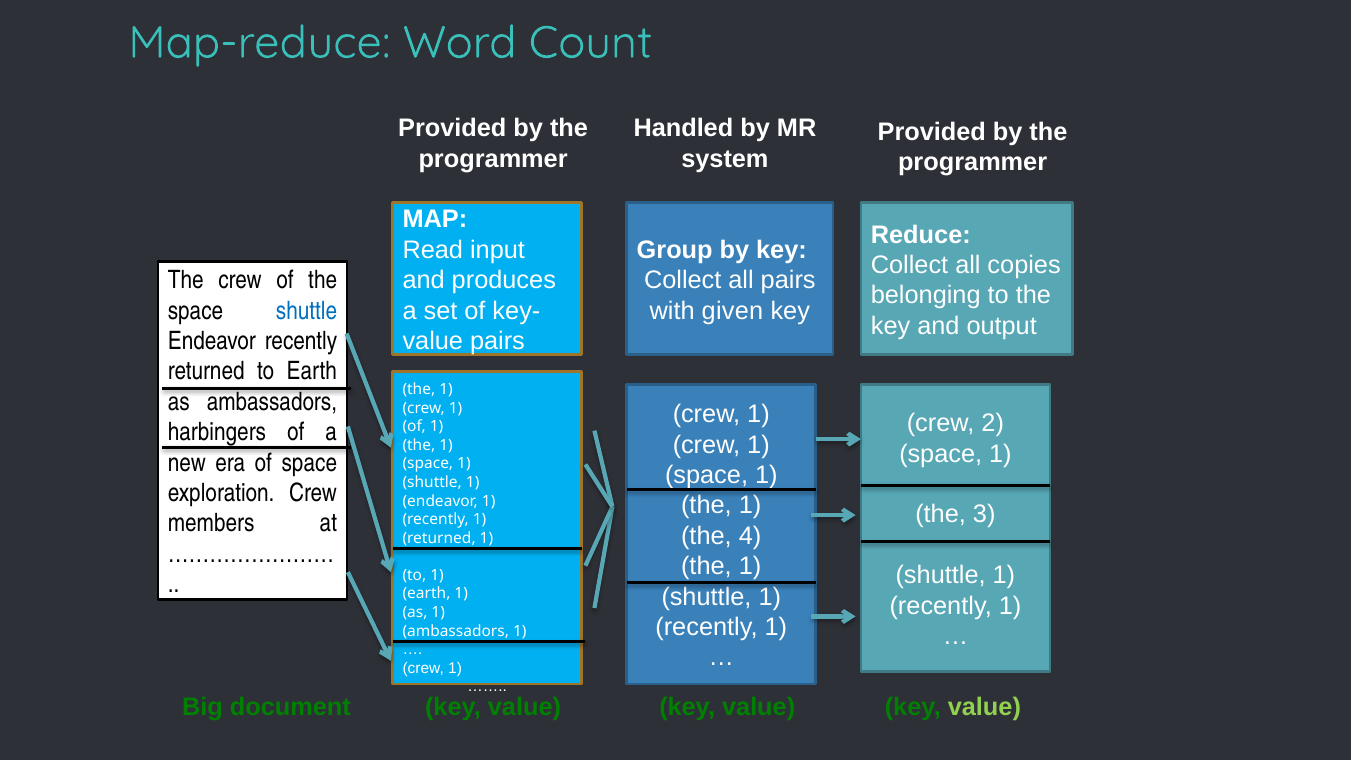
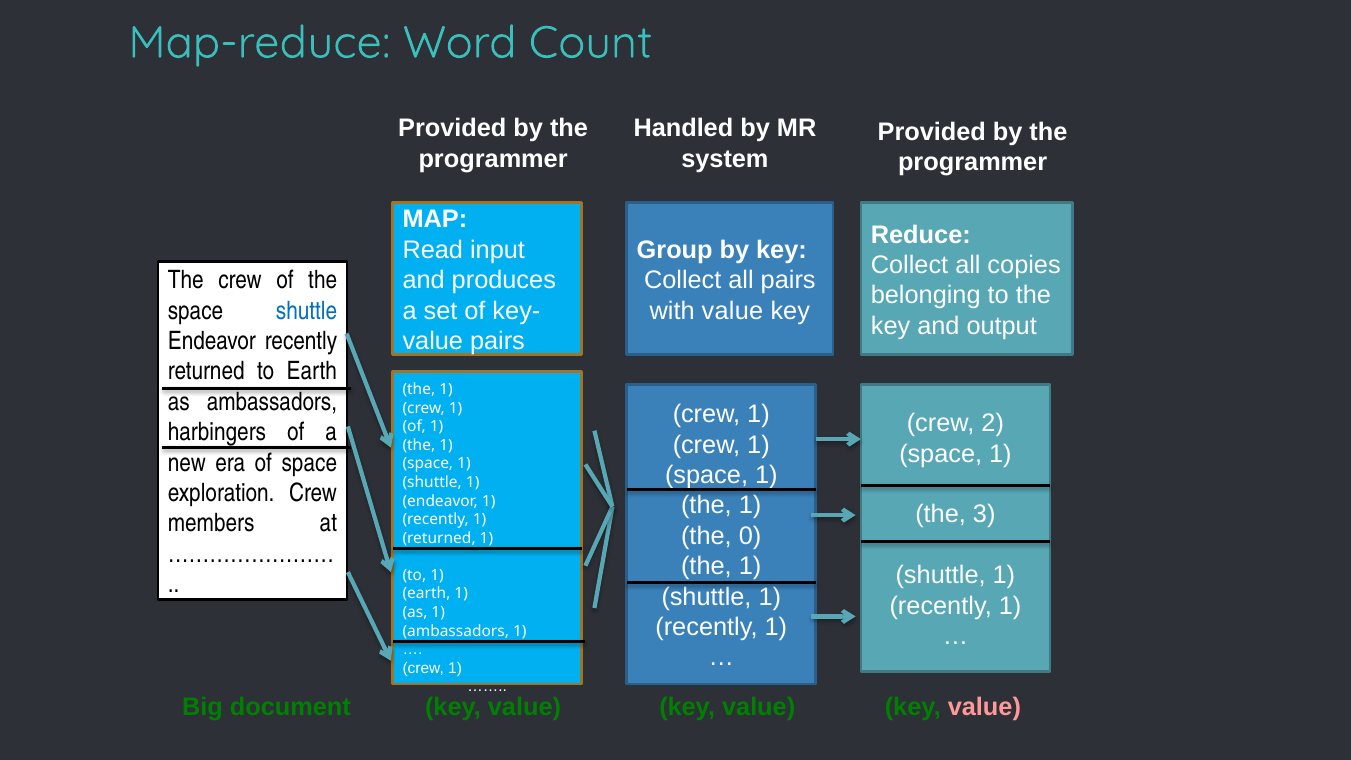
with given: given -> value (732, 311)
4: 4 -> 0 (750, 536)
value colour: light green -> pink (984, 707)
